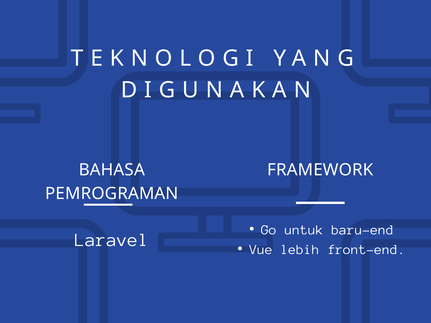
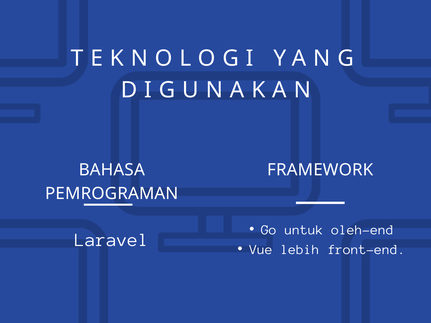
baru-end: baru-end -> oleh-end (363, 230)
